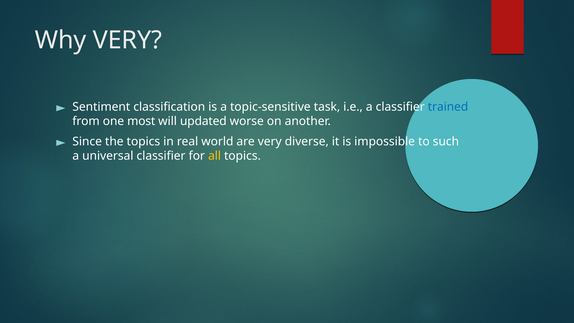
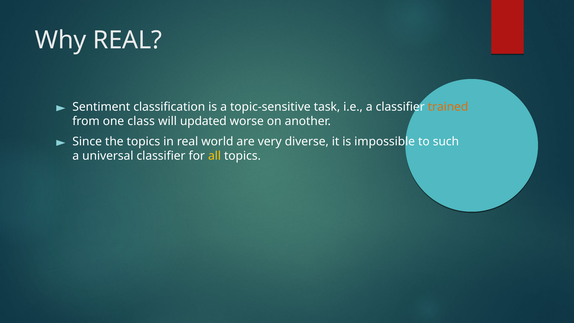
Why VERY: VERY -> REAL (127, 40)
trained colour: blue -> orange (448, 107)
most: most -> class (141, 121)
